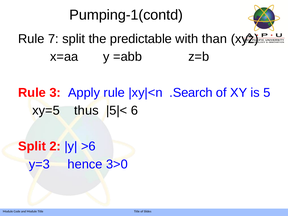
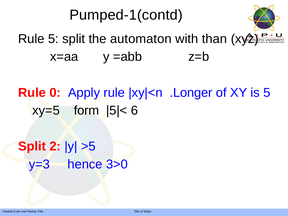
Pumping-1(contd: Pumping-1(contd -> Pumped-1(contd (126, 15)
Rule 7: 7 -> 5 (53, 39)
predictable: predictable -> automaton (141, 39)
3: 3 -> 0 (55, 93)
.Search: .Search -> .Longer (191, 93)
thus: thus -> form (87, 111)
>6: >6 -> >5 (88, 146)
